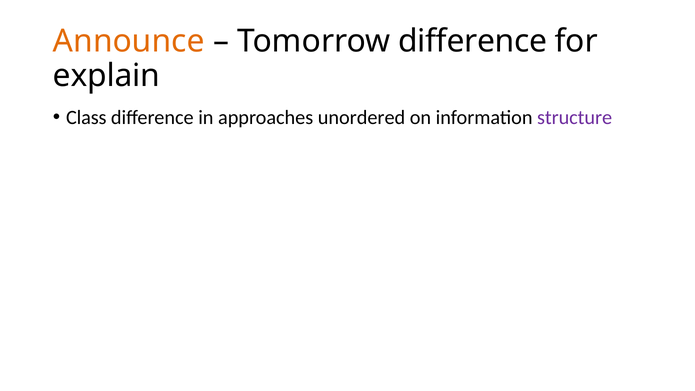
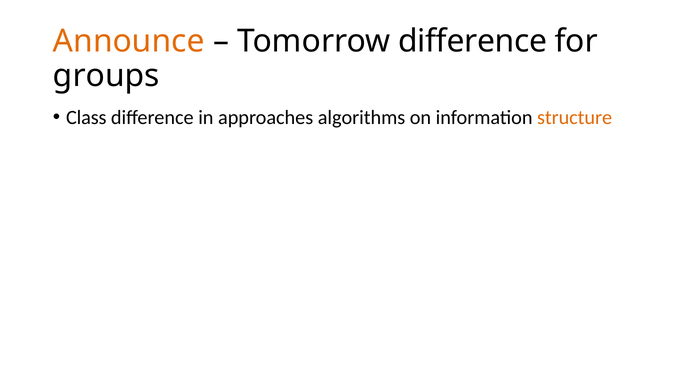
explain: explain -> groups (106, 76)
unordered: unordered -> algorithms (362, 118)
structure colour: purple -> orange (575, 118)
